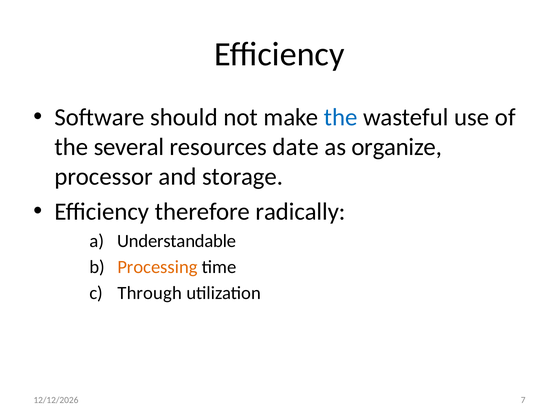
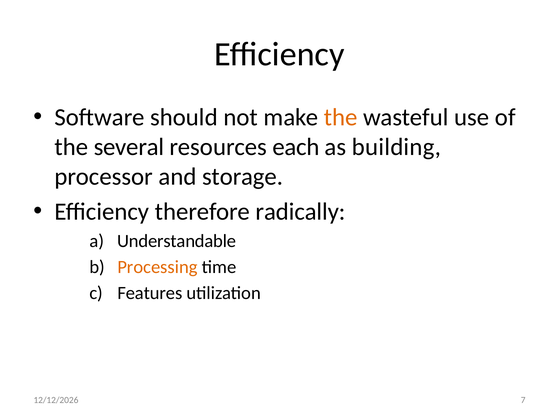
the colour: blue -> orange (341, 117)
date: date -> each (296, 147)
organize: organize -> building (396, 147)
Through: Through -> Features (150, 293)
